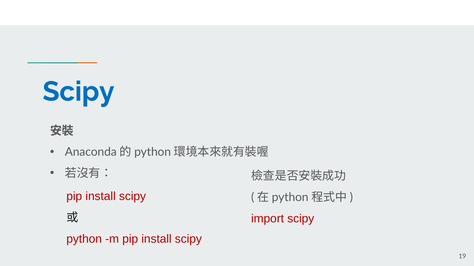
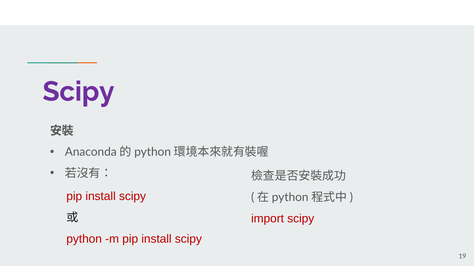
Scipy colour: blue -> purple (78, 92)
